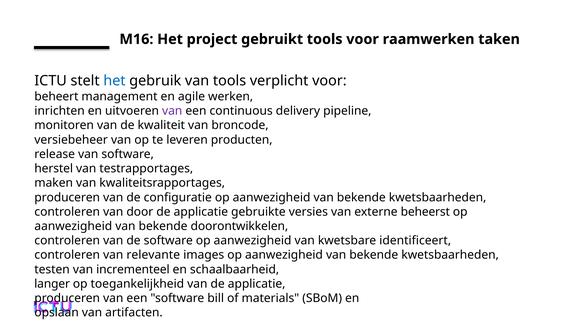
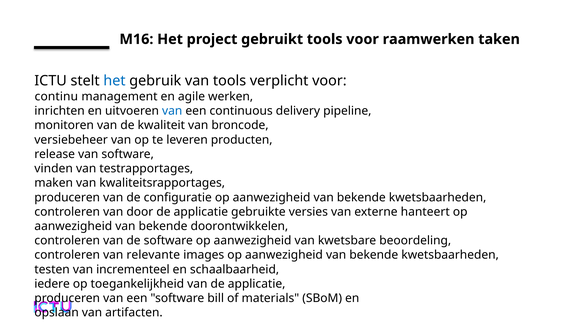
beheert: beheert -> continu (56, 96)
van colour: purple -> blue (172, 111)
herstel: herstel -> vinden (54, 168)
beheerst: beheerst -> hanteert (425, 211)
identificeert: identificeert -> beoordeling (415, 240)
langer: langer -> iedere (52, 283)
